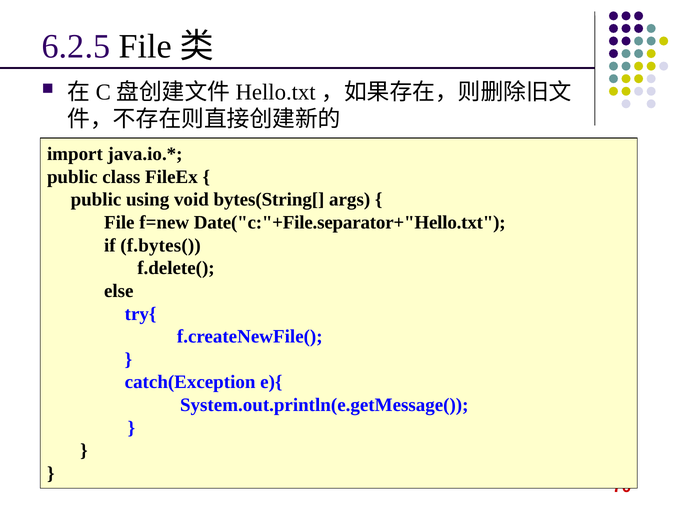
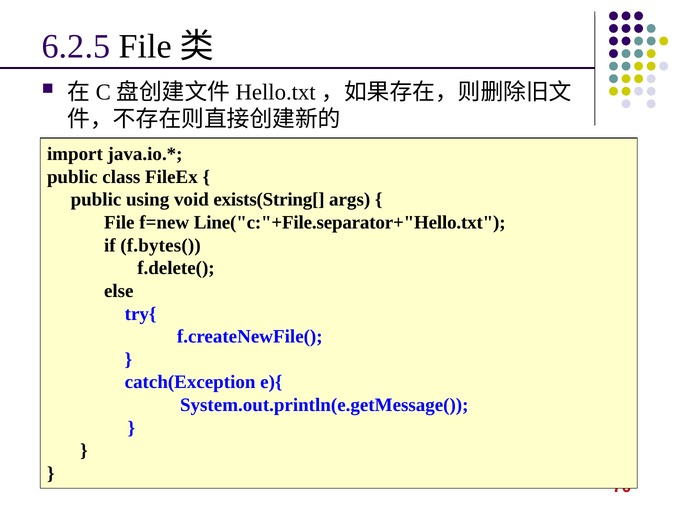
bytes(String[: bytes(String[ -> exists(String[ (269, 199)
Date("c:"+File.separator+"Hello.txt: Date("c:"+File.separator+"Hello.txt -> Line("c:"+File.separator+"Hello.txt (350, 222)
